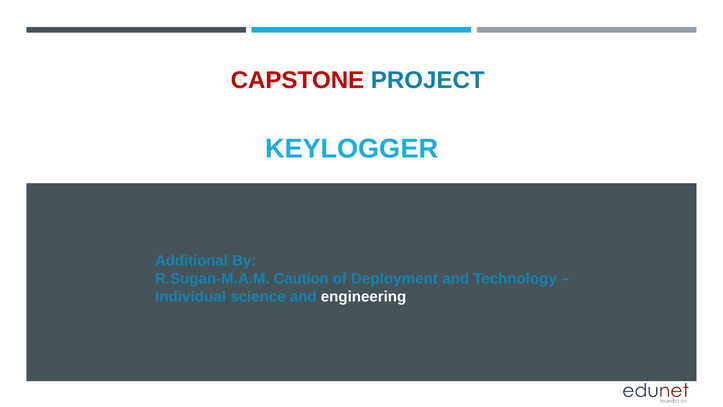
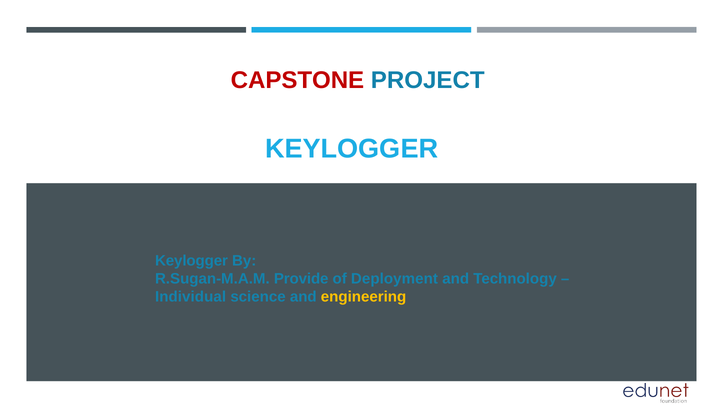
Additional: Additional -> Keylogger (191, 261)
Caution: Caution -> Provide (301, 279)
engineering colour: white -> yellow (364, 297)
